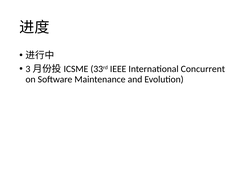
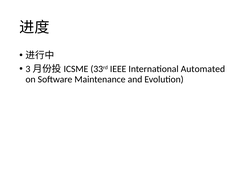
Concurrent: Concurrent -> Automated (203, 69)
